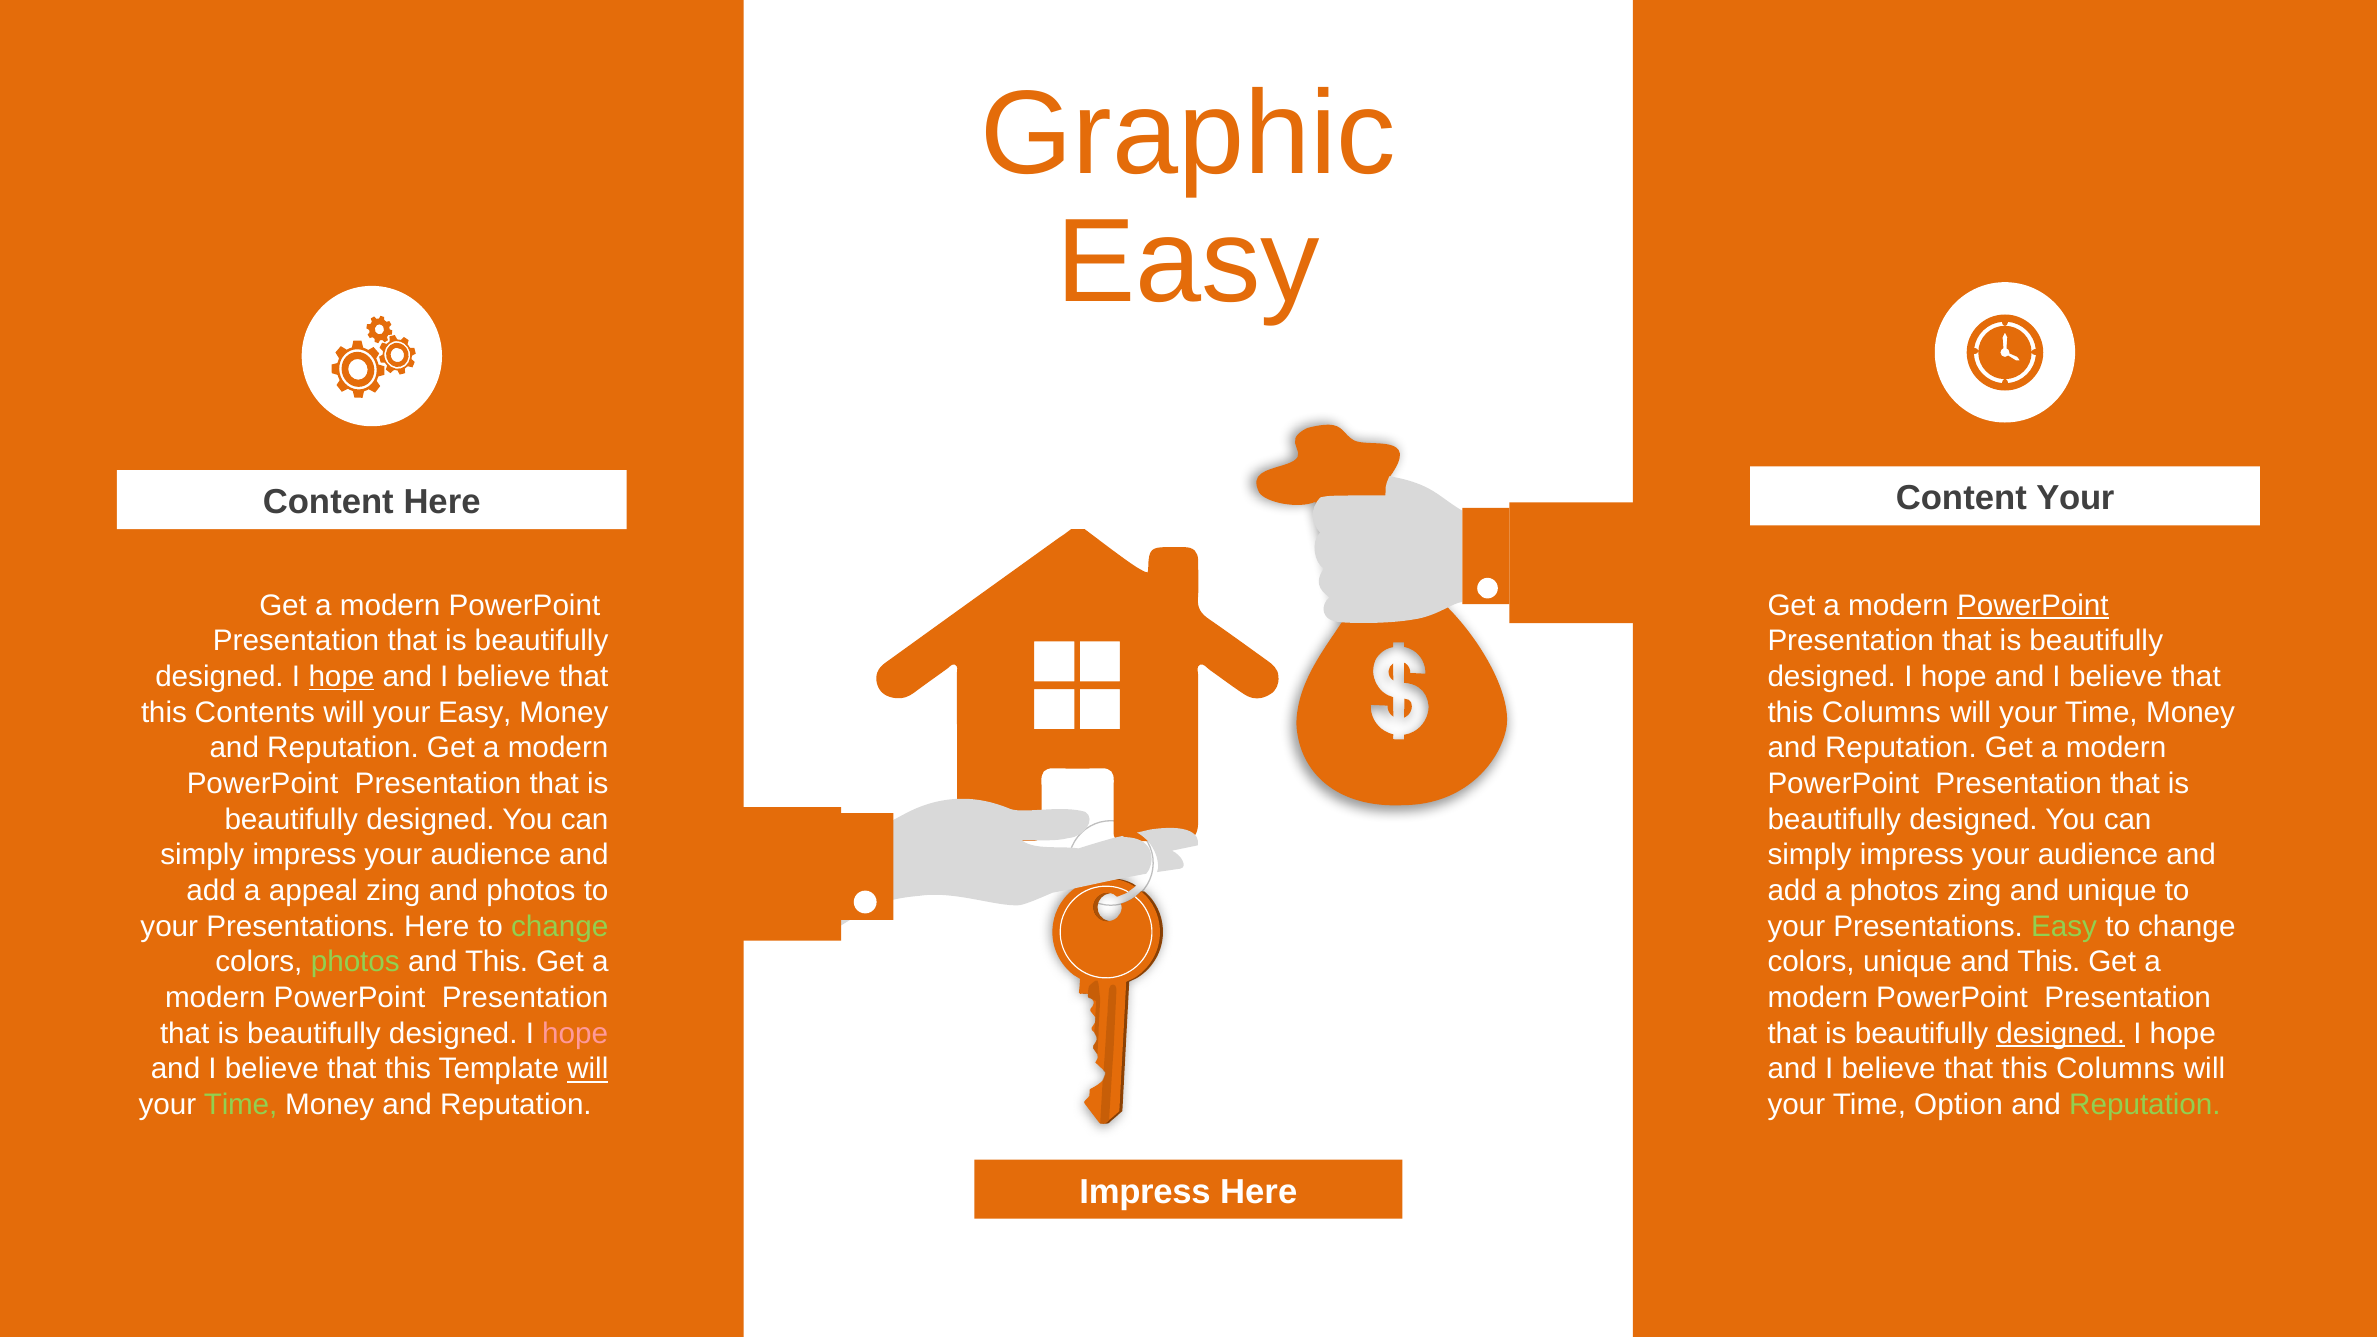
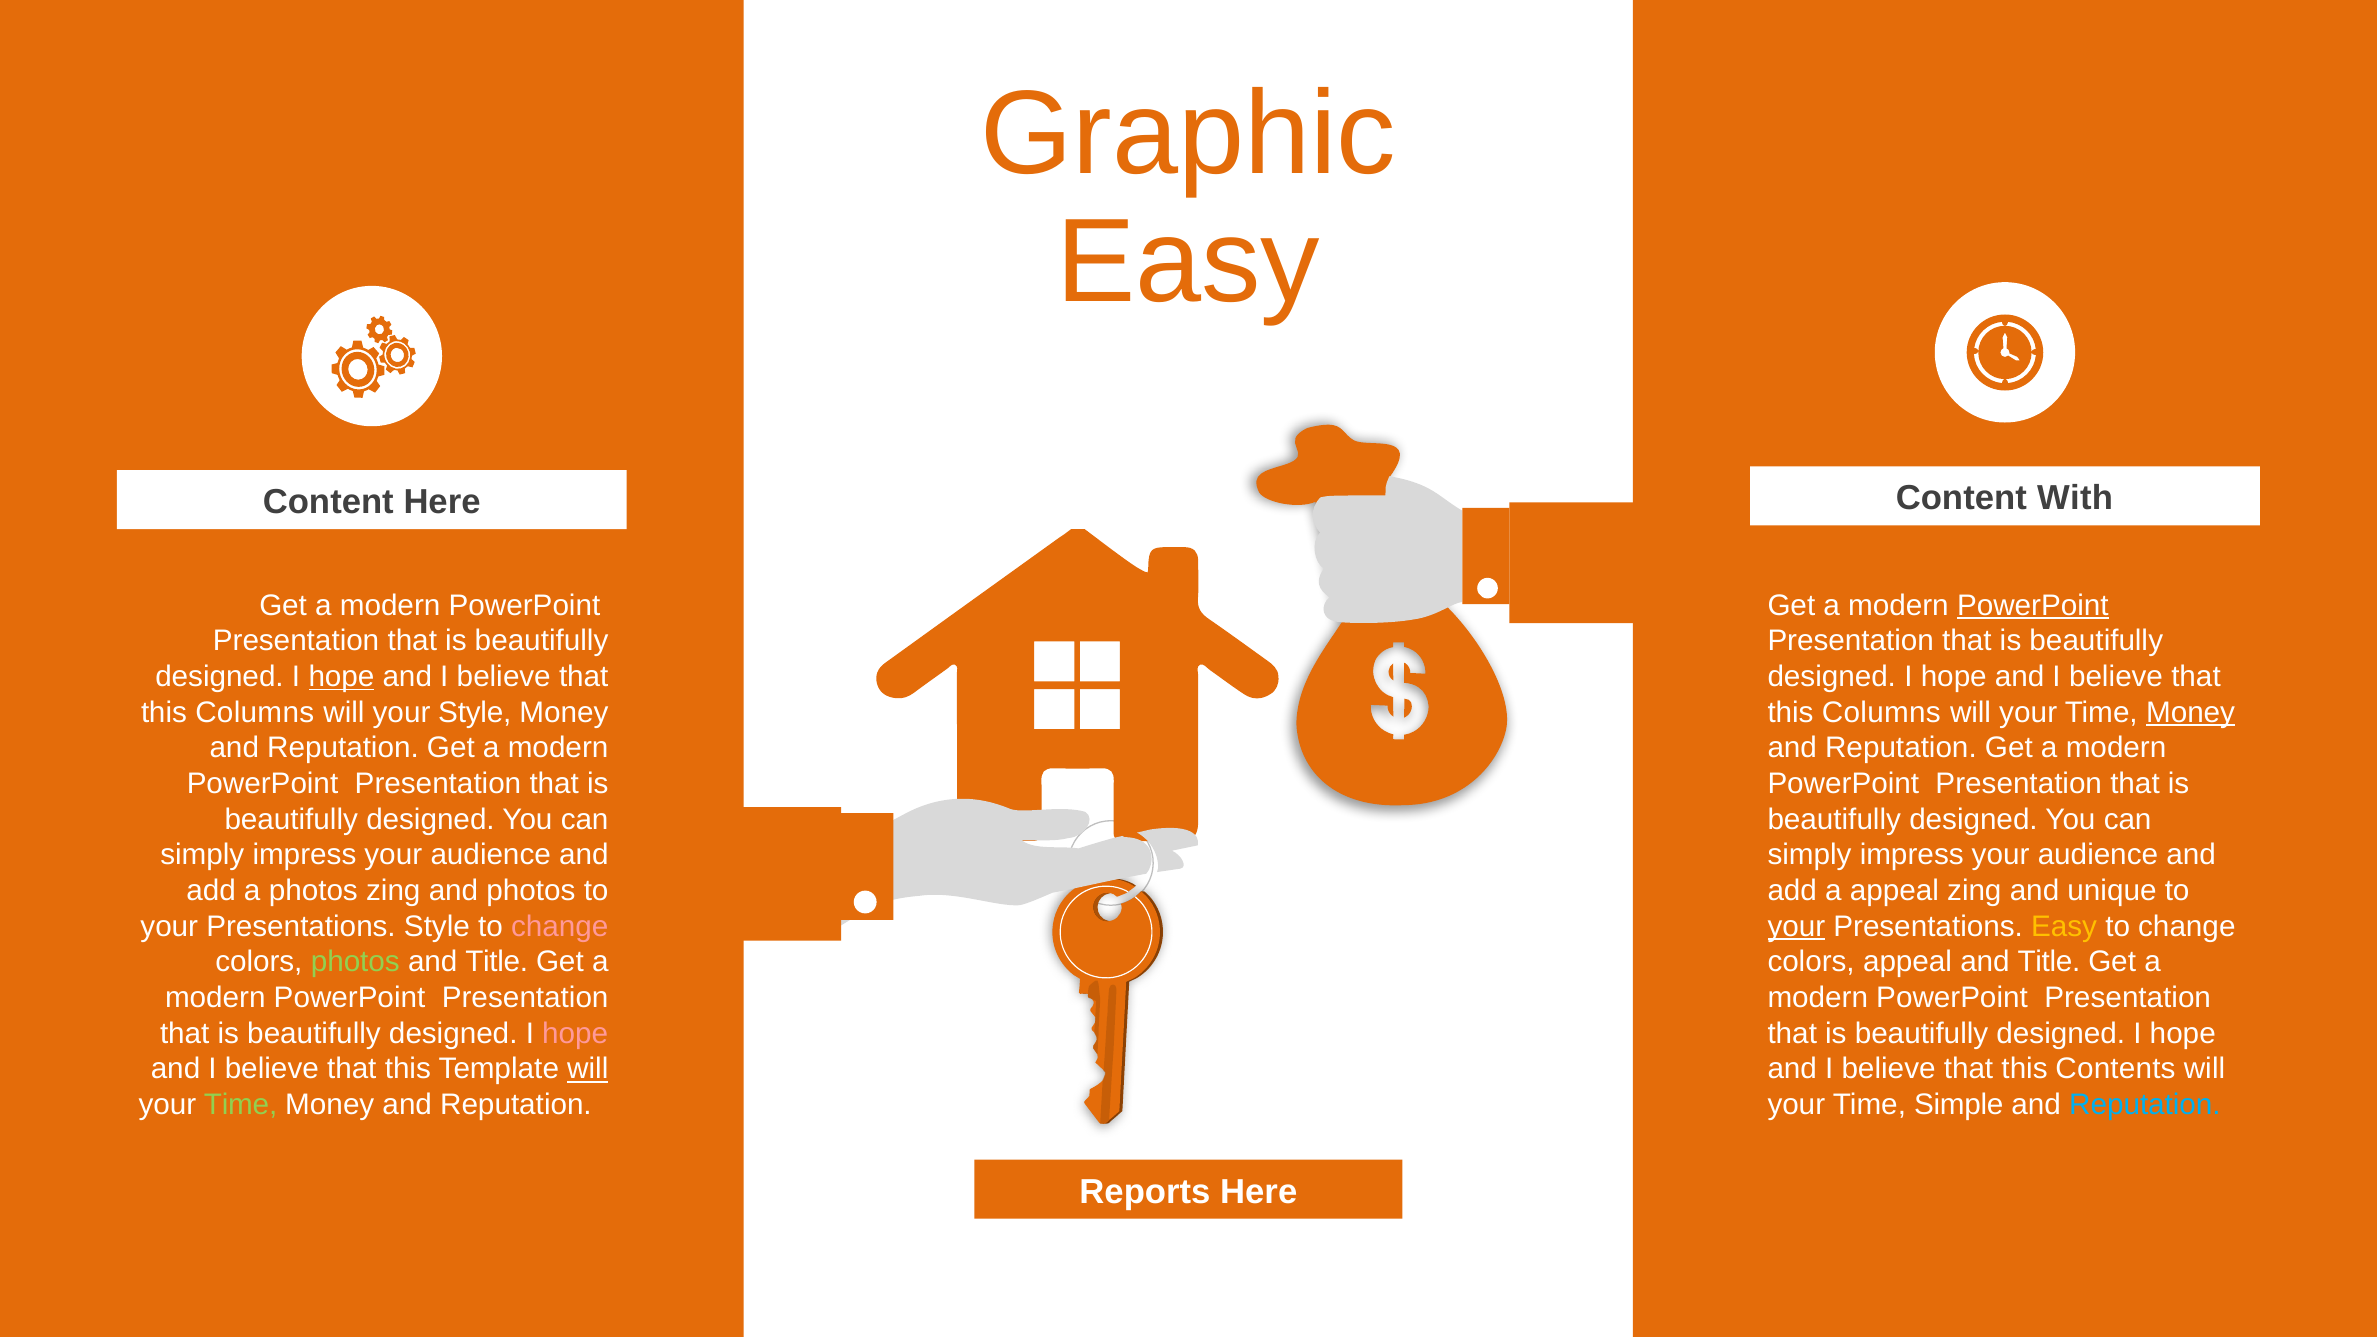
Content Your: Your -> With (2075, 498)
Contents: Contents -> Columns (255, 712)
your Easy: Easy -> Style (475, 712)
Money underline: none -> present (2191, 712)
a appeal: appeal -> photos (313, 891)
a photos: photos -> appeal (1894, 891)
Presentations Here: Here -> Style (437, 926)
change colour: light green -> pink (560, 926)
your underline: none -> present (1796, 926)
Easy colour: light green -> yellow (2064, 926)
This: This -> Title (497, 962)
colors unique: unique -> appeal (1908, 962)
This: This -> Title (2049, 962)
designed underline: present -> none (2061, 1033)
Columns: Columns -> Contents (2116, 1069)
Option: Option -> Simple (1959, 1105)
Reputation colour: light green -> light blue (2145, 1105)
Impress: Impress -> Reports (1145, 1192)
